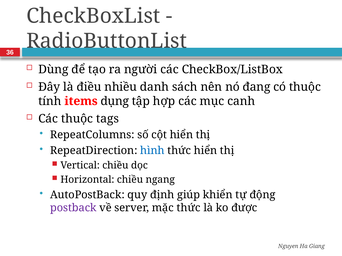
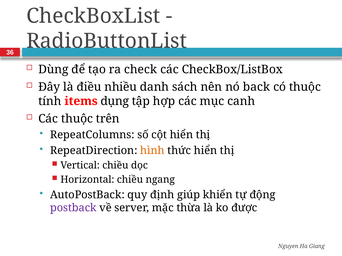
người: người -> check (141, 69)
đang: đang -> back (256, 87)
tags: tags -> trên (108, 119)
hình colour: blue -> orange (152, 151)
mặc thức: thức -> thừa (189, 208)
